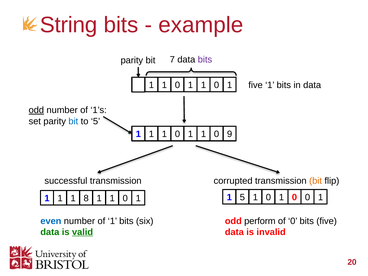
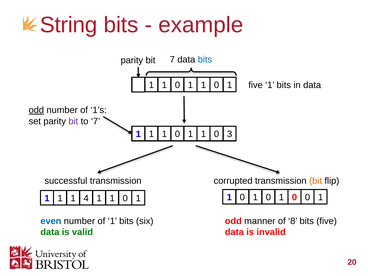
bits colour: purple -> blue (205, 60)
bit colour: blue -> purple (73, 121)
to 5: 5 -> 7 (96, 121)
9: 9 -> 3 (230, 134)
8: 8 -> 4 (86, 198)
5: 5 -> 0 (242, 197)
perform: perform -> manner (260, 221)
of 0: 0 -> 8 (293, 221)
valid underline: present -> none (83, 232)
